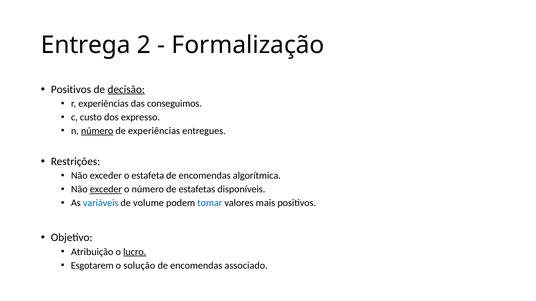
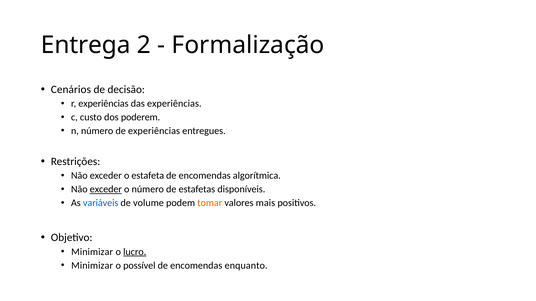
Positivos: Positivos -> Cenários (71, 89)
decisão underline: present -> none (126, 89)
das conseguimos: conseguimos -> experiências (174, 104)
expresso: expresso -> poderem (141, 117)
número underline: present -> none (97, 131)
tomar colour: blue -> orange (210, 203)
Atribuição: Atribuição -> Minimizar (92, 252)
Esgotarem: Esgotarem -> Minimizar (92, 266)
solução: solução -> possível (139, 266)
associado: associado -> enquanto (246, 266)
